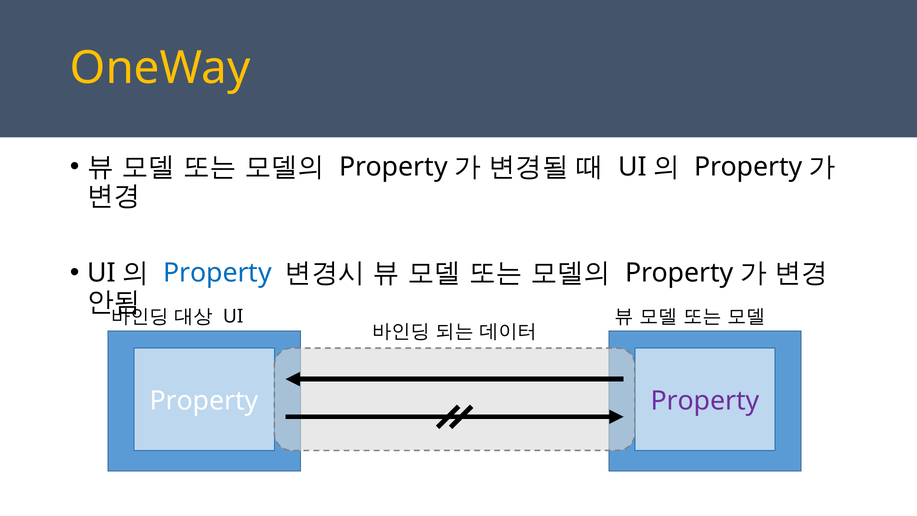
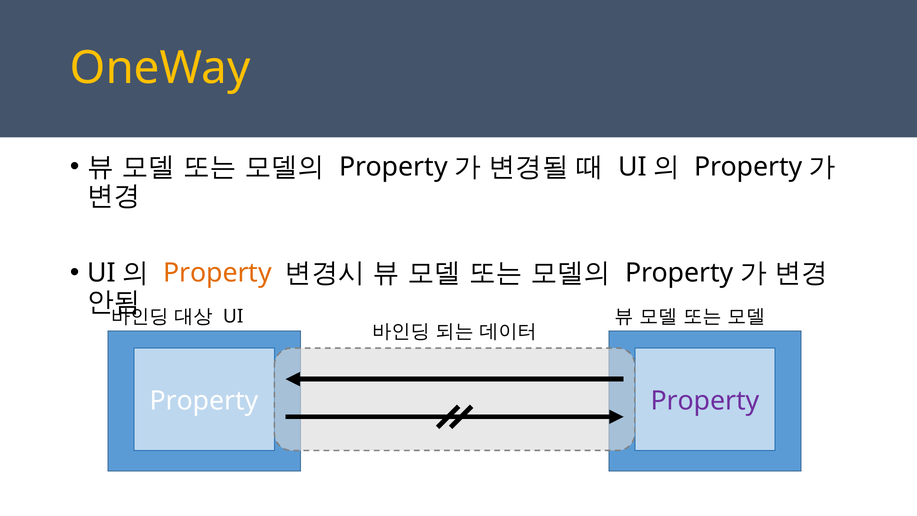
Property colour: blue -> orange (217, 273)
